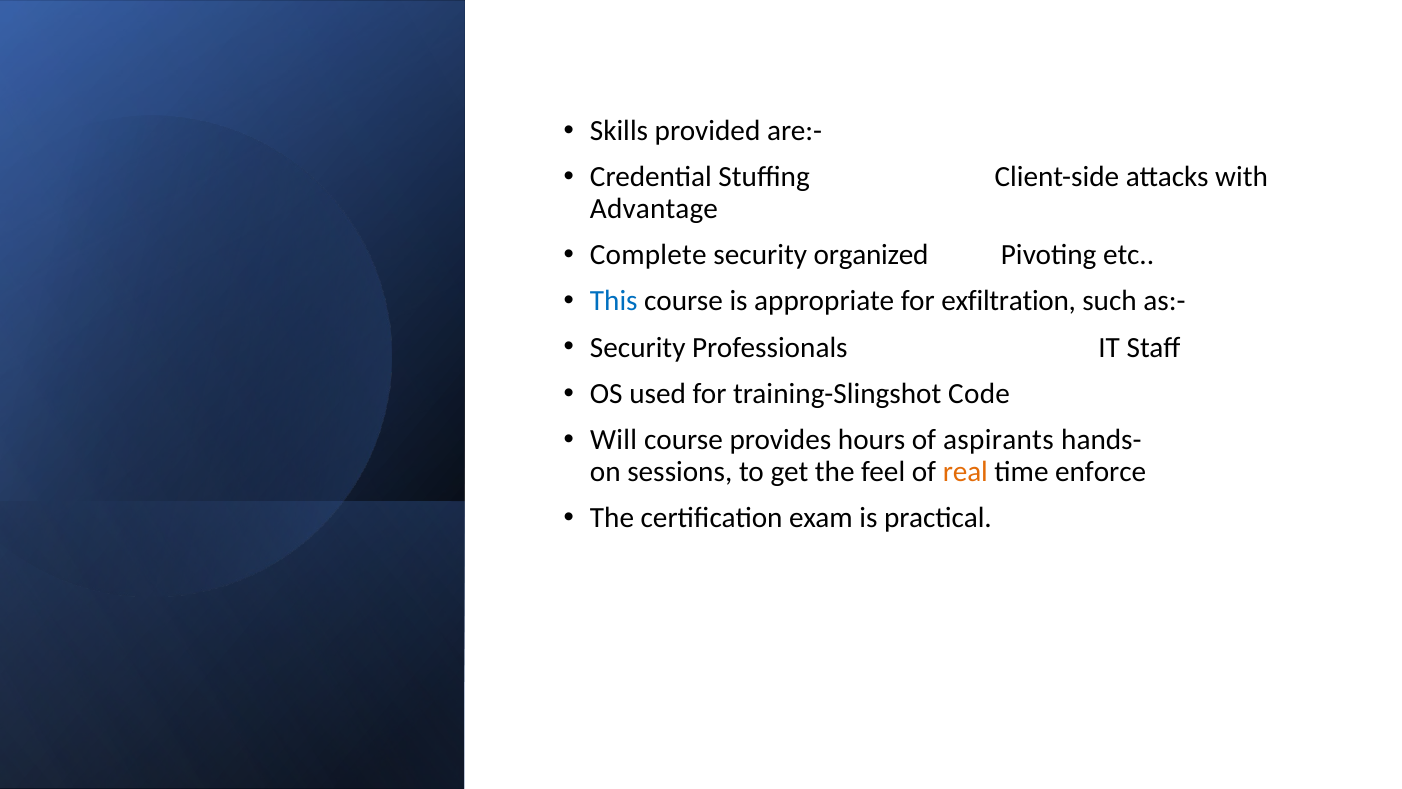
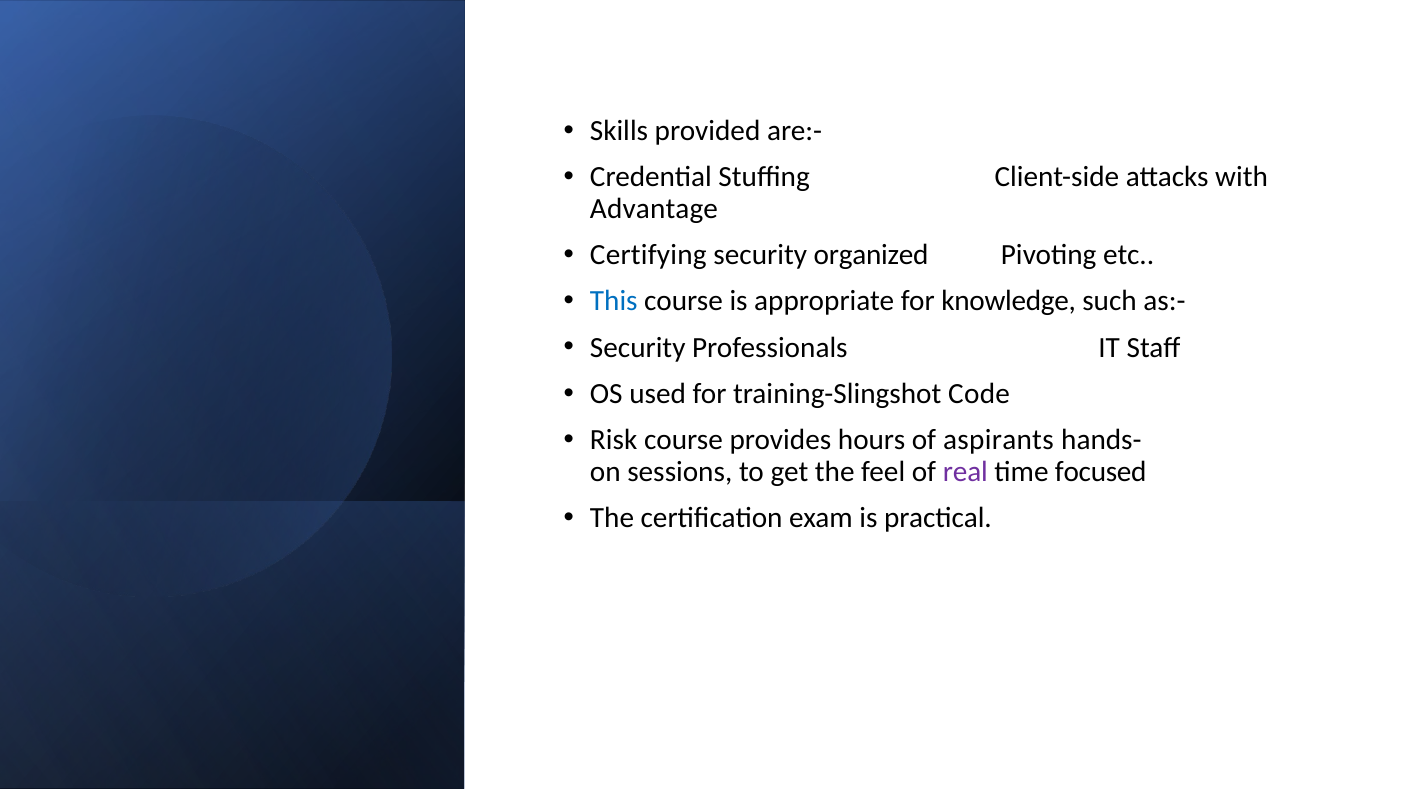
Complete: Complete -> Certifying (648, 255)
exfiltration: exfiltration -> knowledge (1009, 301)
Will: Will -> Risk (614, 440)
real colour: orange -> purple (965, 471)
enforce: enforce -> focused (1101, 471)
